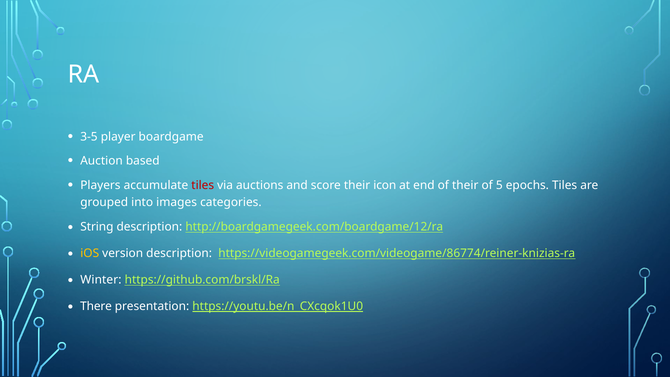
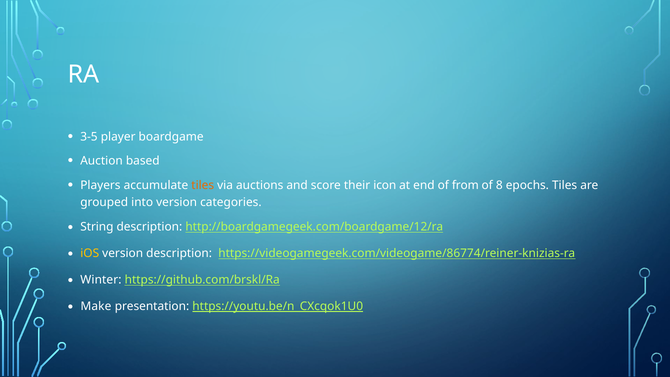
tiles colour: red -> orange (203, 185)
of their: their -> from (465, 185)
5: 5 -> 8 (499, 185)
into images: images -> version (177, 202)
There: There -> Make (96, 306)
